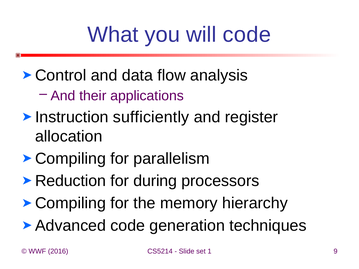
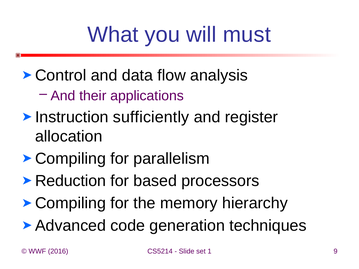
will code: code -> must (247, 35)
during: during -> based (155, 181)
